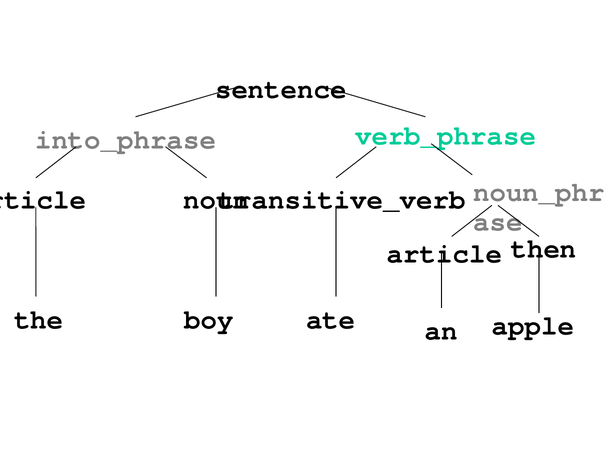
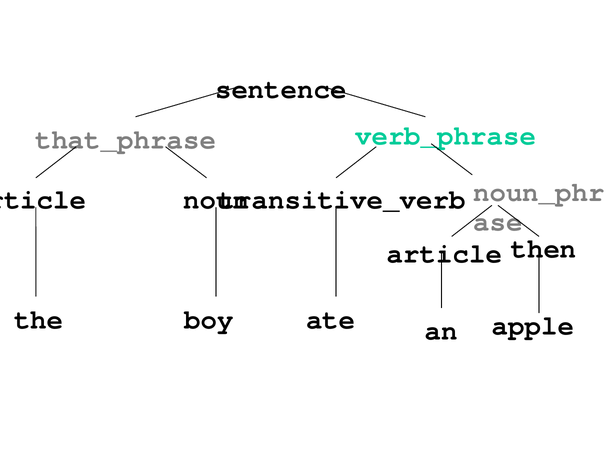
into_phrase: into_phrase -> that_phrase (126, 140)
